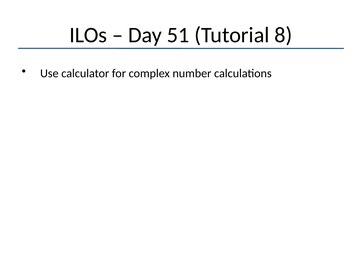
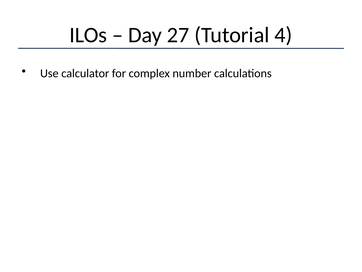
51: 51 -> 27 (178, 35)
8: 8 -> 4 (283, 35)
